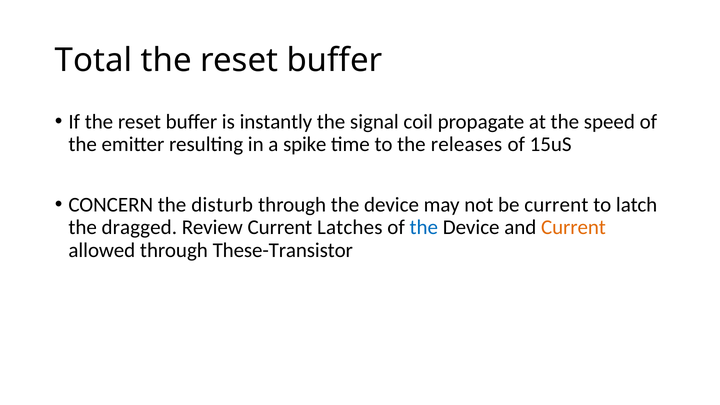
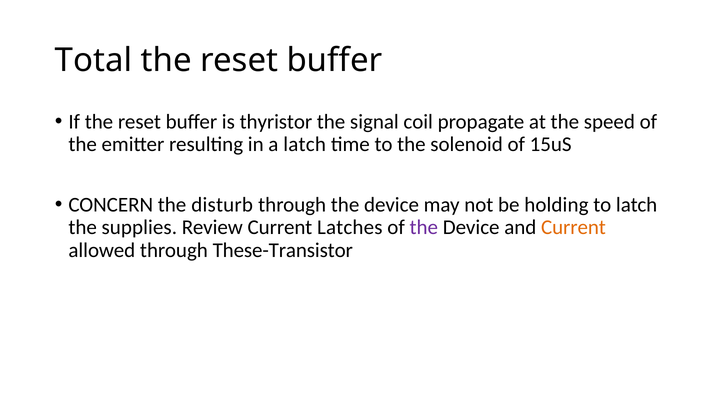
instantly: instantly -> thyristor (276, 122)
a spike: spike -> latch (305, 144)
releases: releases -> solenoid (467, 144)
be current: current -> holding (556, 205)
dragged: dragged -> supplies (139, 227)
the colour: blue -> purple (424, 227)
